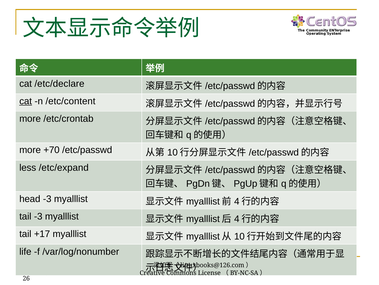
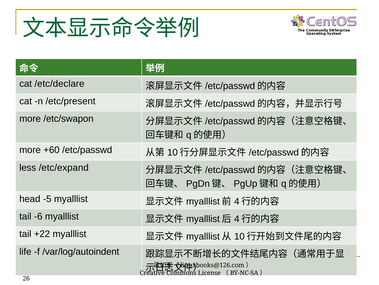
cat underline: present -> none (26, 101)
/etc/content: /etc/content -> /etc/present (71, 101)
/etc/crontab: /etc/crontab -> /etc/swapon (69, 118)
+70: +70 -> +60 (52, 150)
head -3: -3 -> -5 (47, 198)
tail -3: -3 -> -6 (38, 216)
+17: +17 -> +22 (42, 233)
/var/log/nonumber: /var/log/nonumber -> /var/log/autoindent (81, 251)
